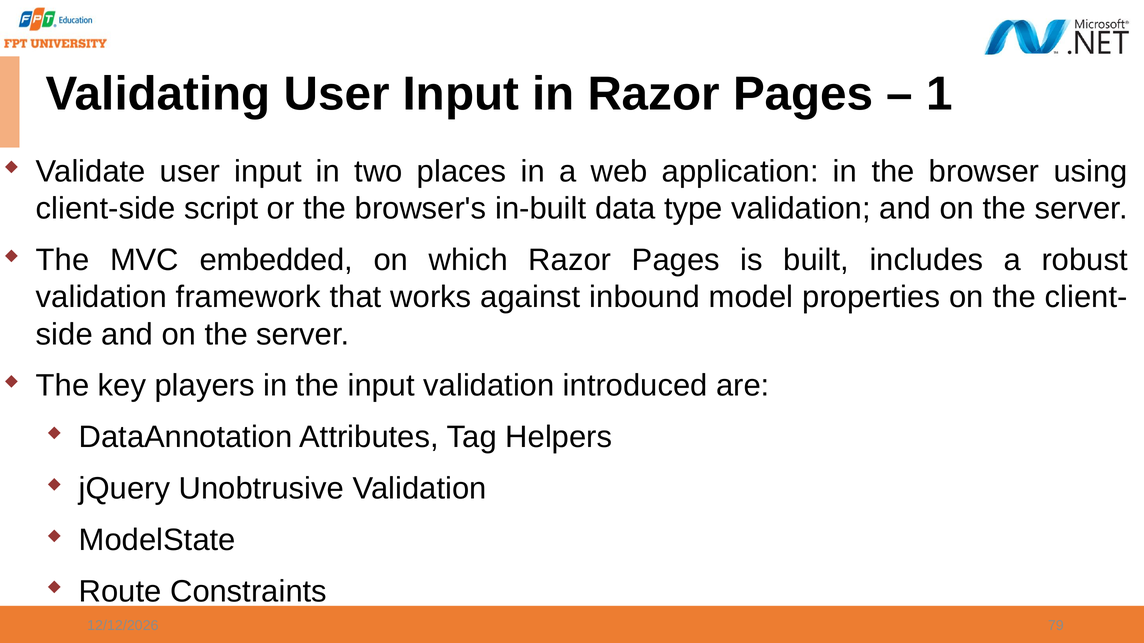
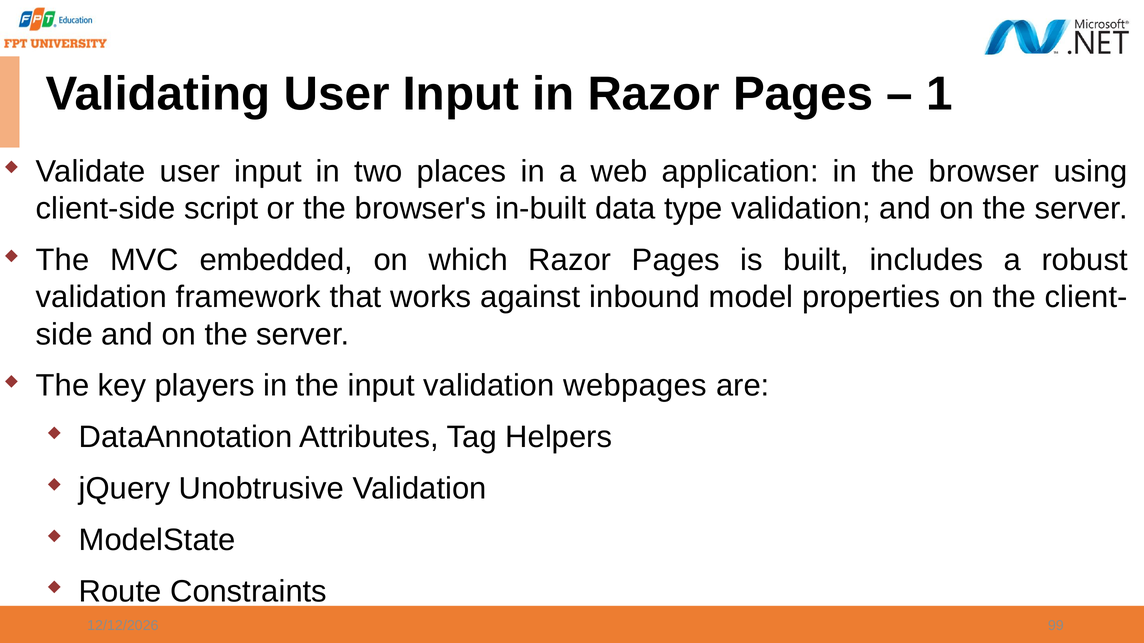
introduced: introduced -> webpages (635, 386)
79: 79 -> 99 (1056, 626)
